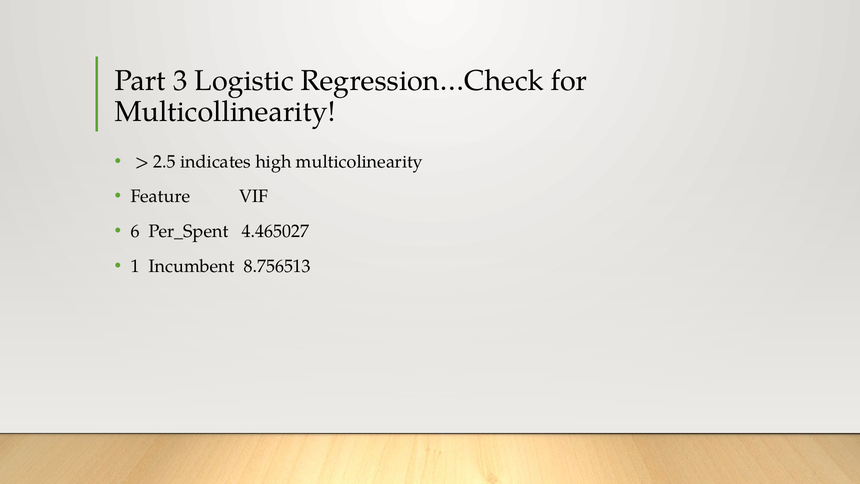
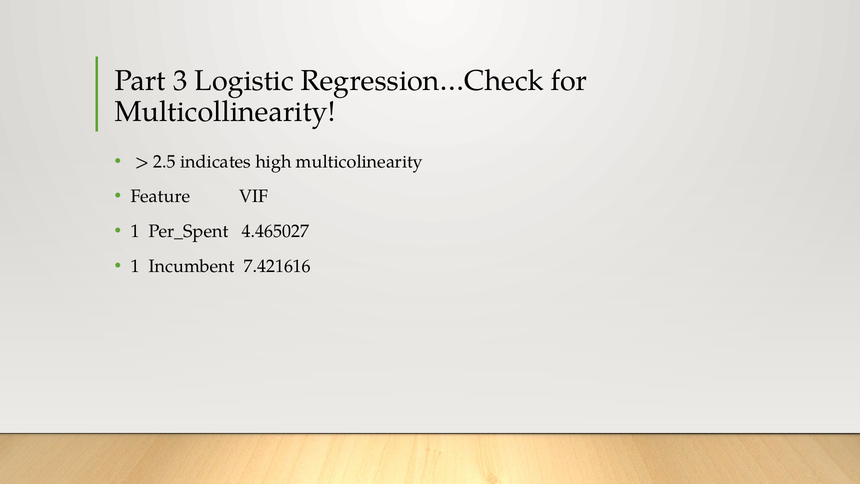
6: 6 -> 1 (135, 231)
8.756513: 8.756513 -> 7.421616 (277, 266)
